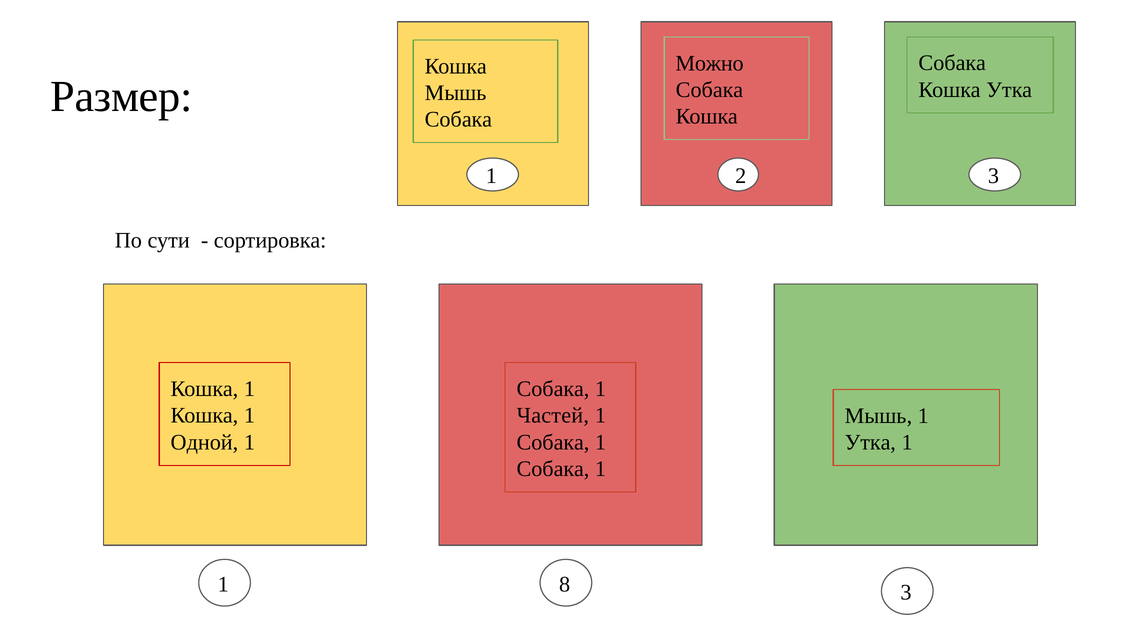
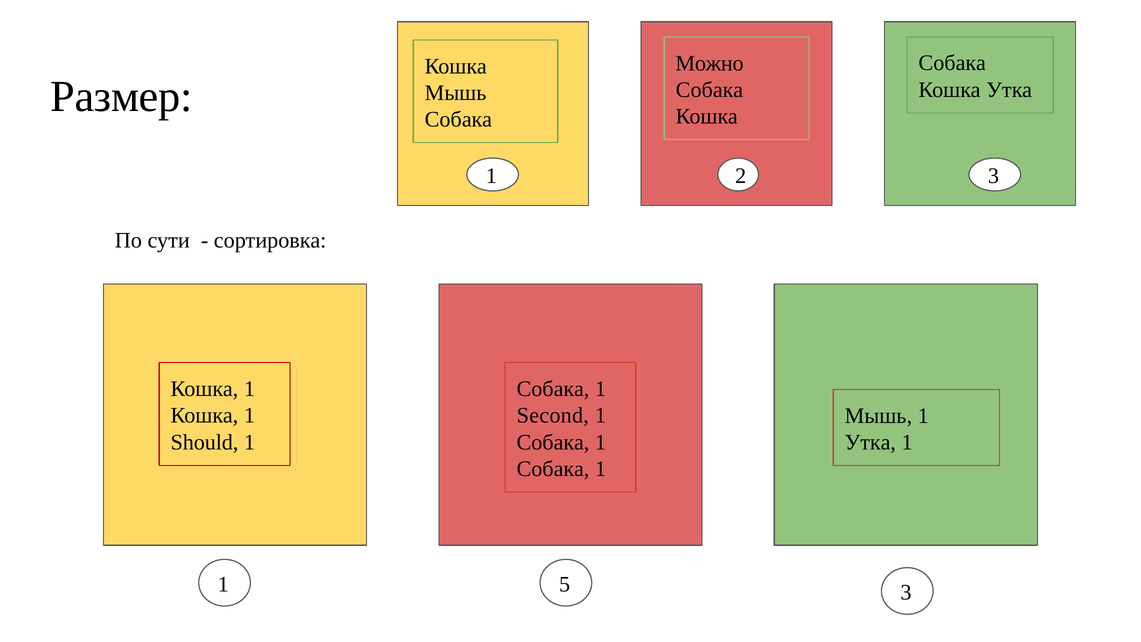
Частей: Частей -> Second (553, 415)
Одной: Одной -> Should (205, 442)
8: 8 -> 5 (565, 584)
